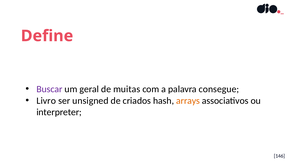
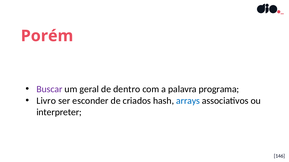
Define: Define -> Porém (47, 36)
muitas: muitas -> dentro (127, 89)
consegue: consegue -> programa (219, 89)
unsigned: unsigned -> esconder (90, 101)
arrays colour: orange -> blue (188, 101)
